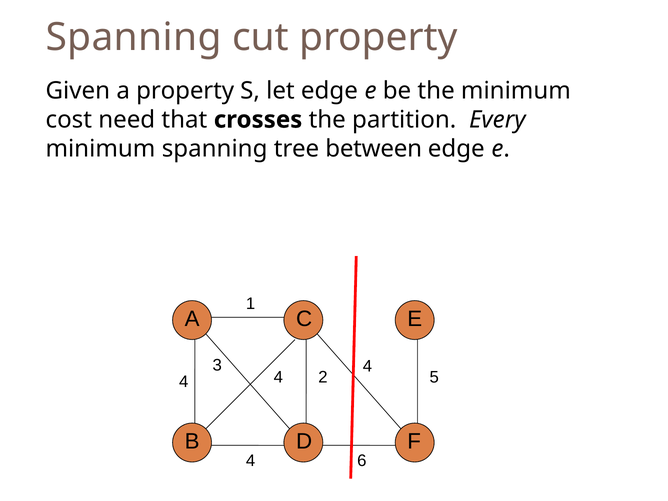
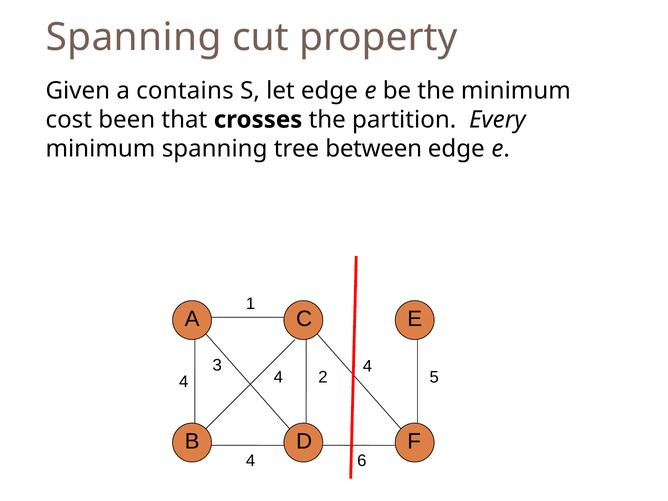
a property: property -> contains (185, 91)
need: need -> been (127, 120)
